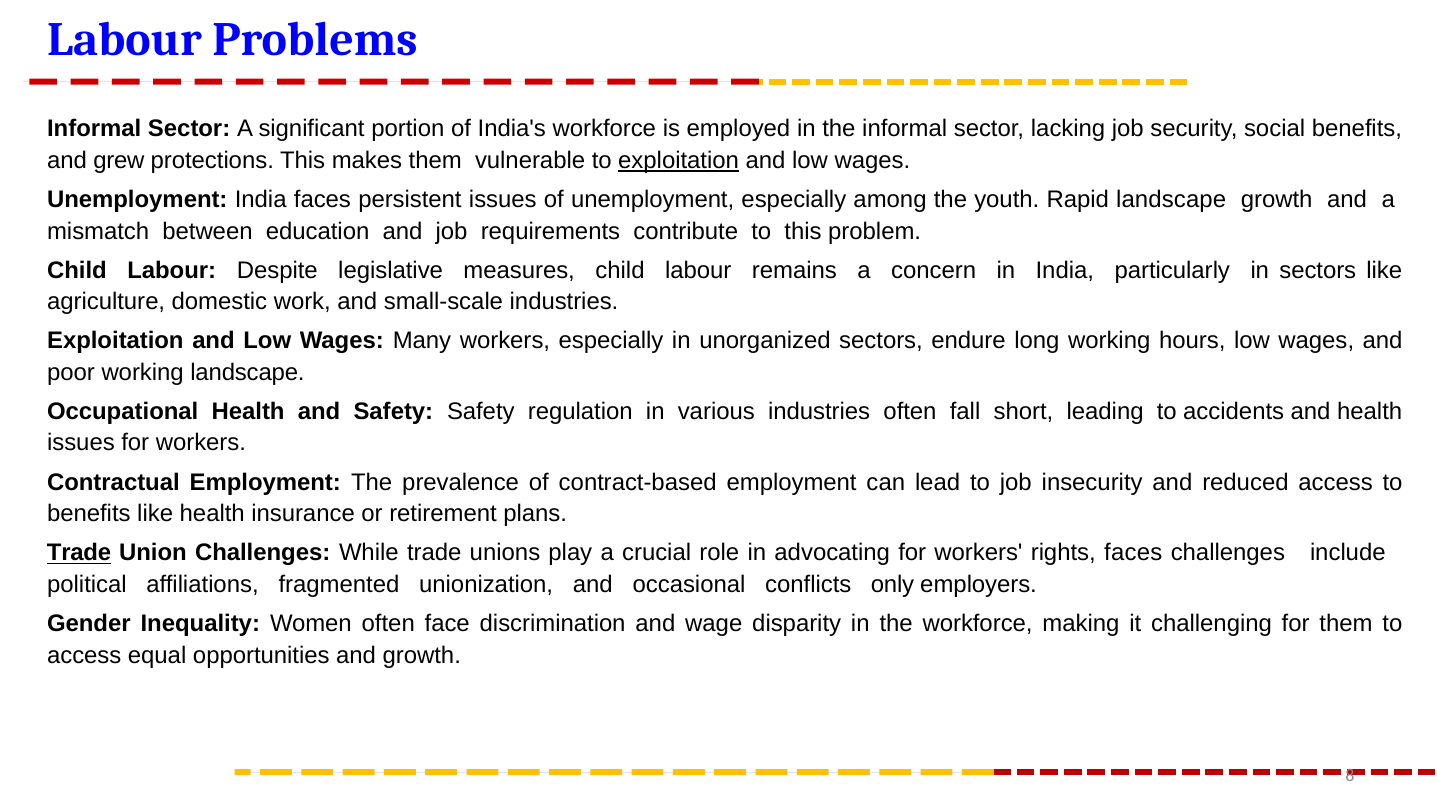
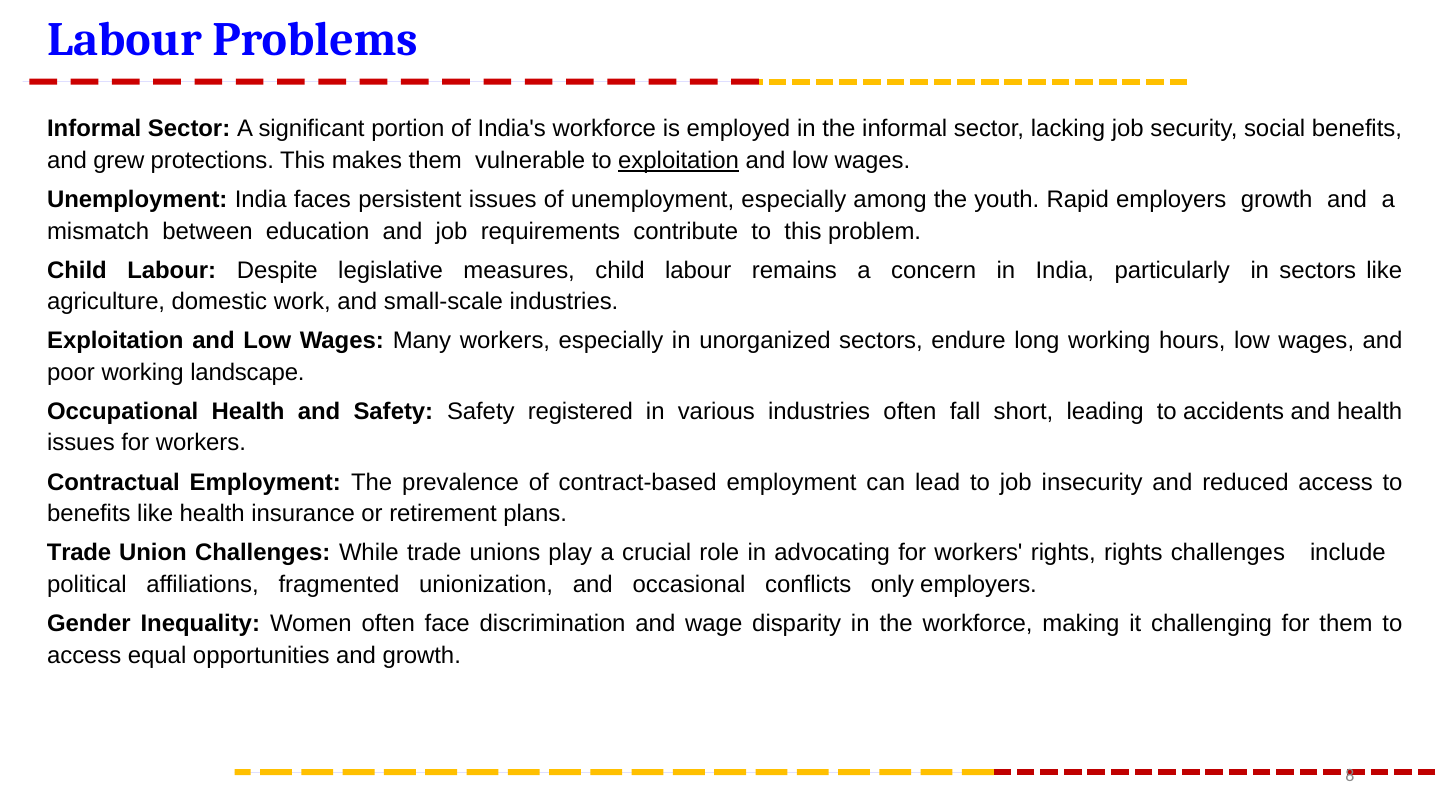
Rapid landscape: landscape -> employers (1171, 200)
regulation: regulation -> registered (580, 412)
Trade underline: present -> none (79, 553)
rights faces: faces -> rights (1133, 553)
